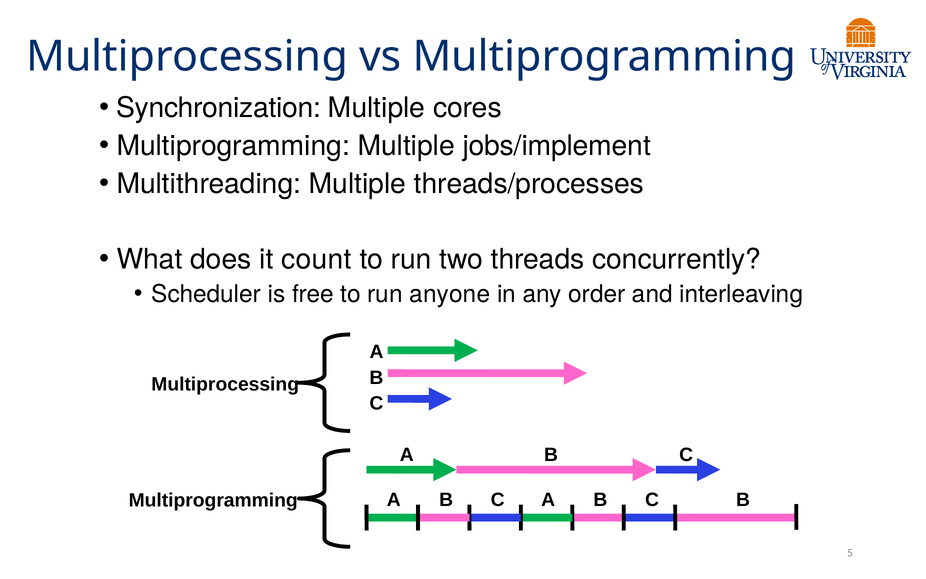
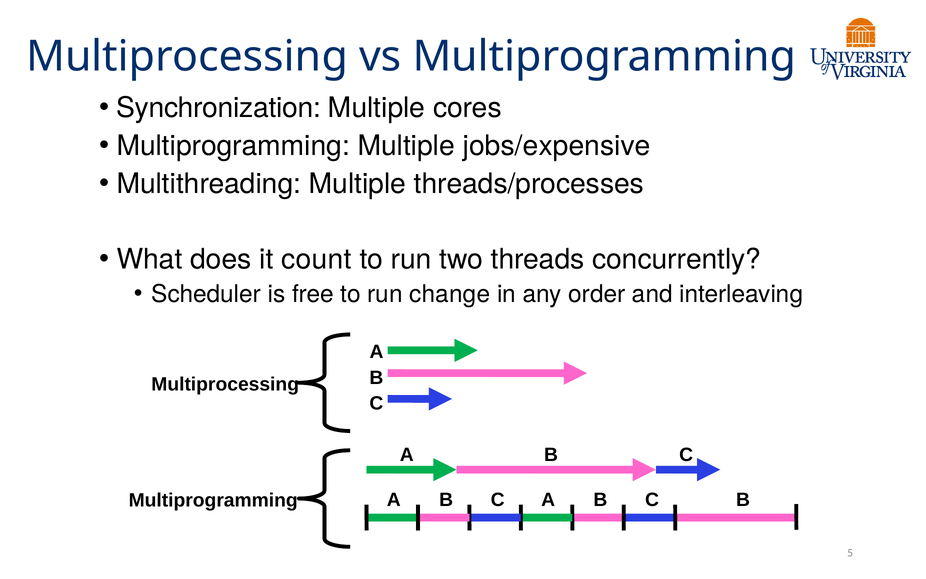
jobs/implement: jobs/implement -> jobs/expensive (557, 146)
anyone: anyone -> change (450, 294)
